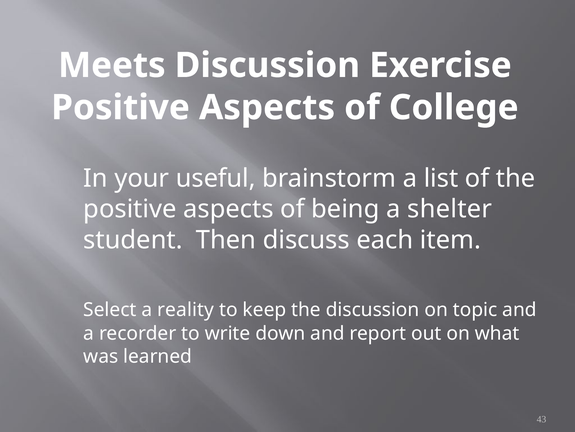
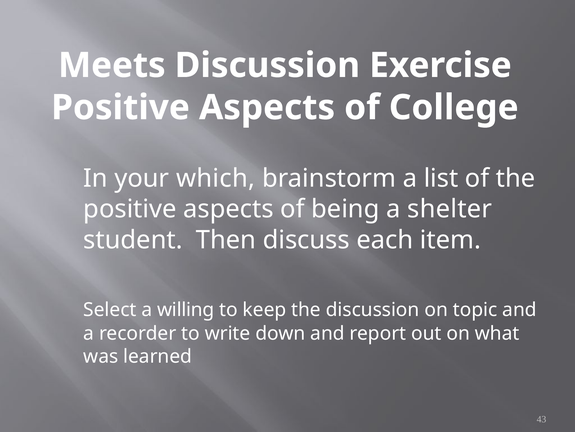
useful: useful -> which (216, 178)
reality: reality -> willing (186, 309)
